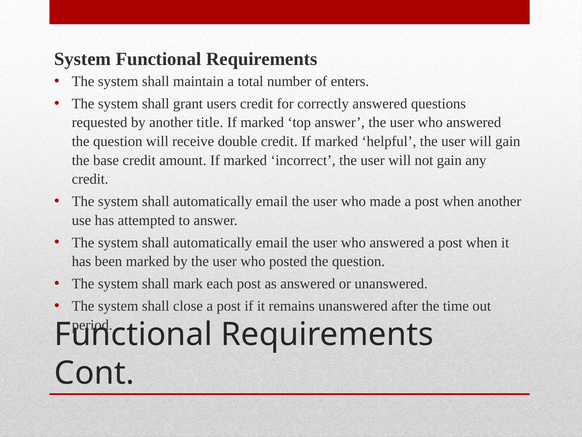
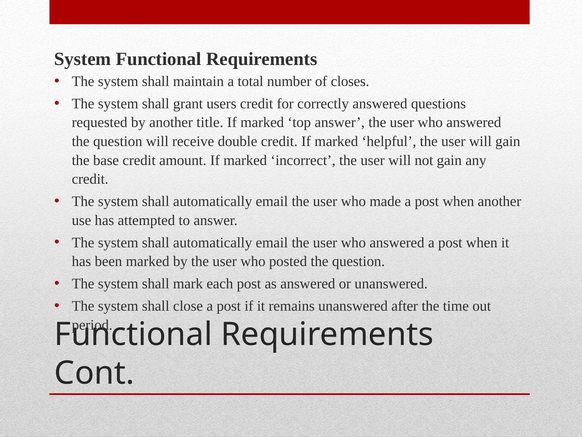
enters: enters -> closes (350, 81)
